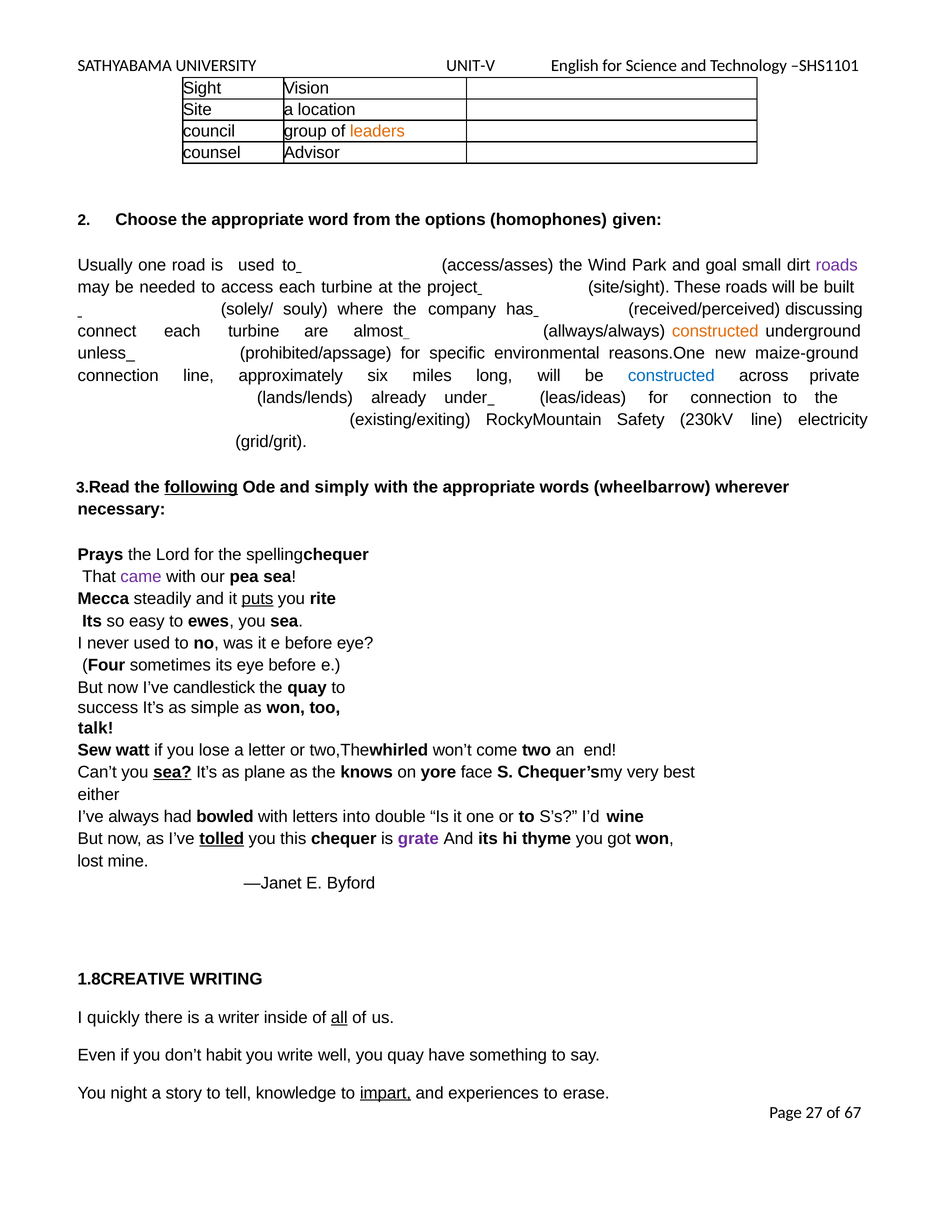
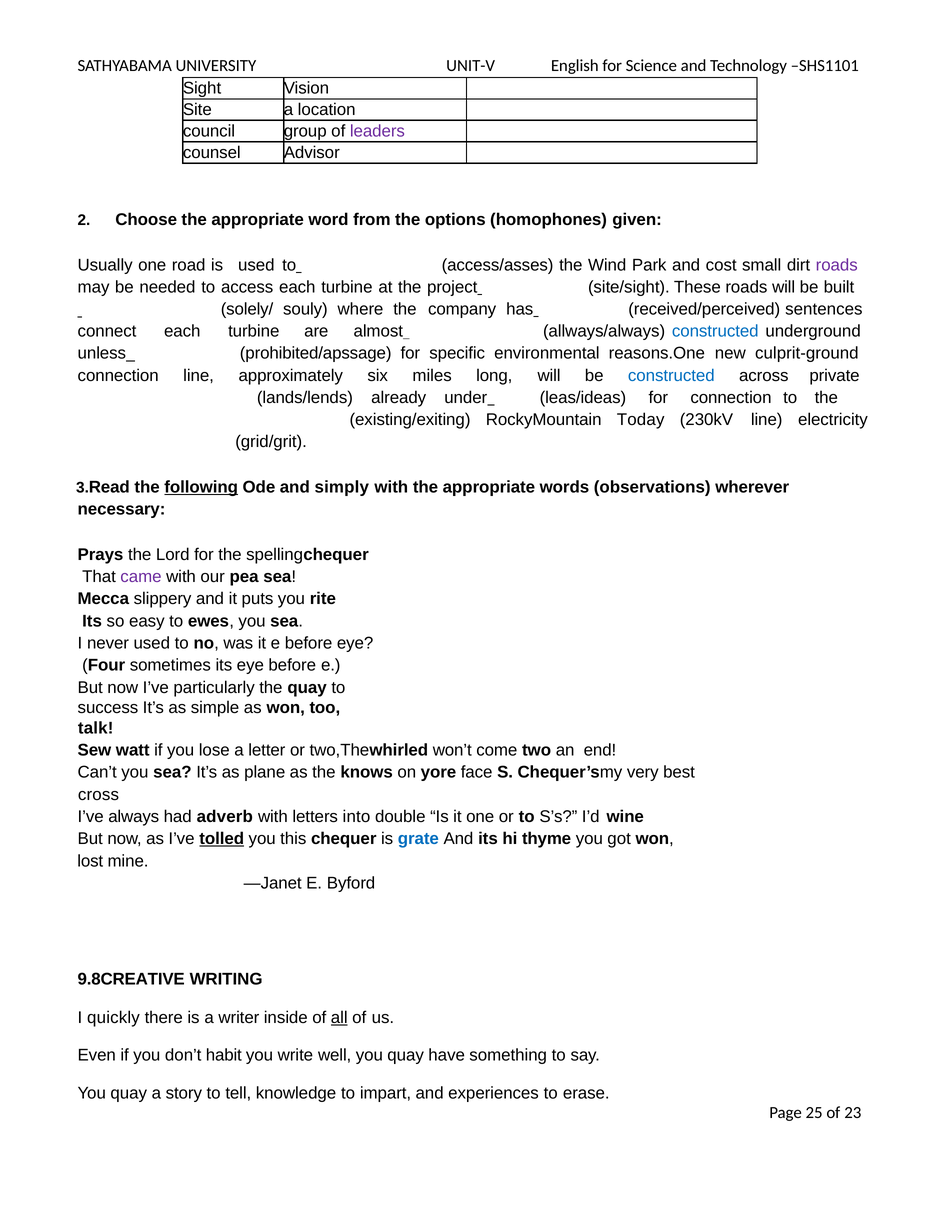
leaders colour: orange -> purple (377, 131)
goal: goal -> cost (721, 265)
discussing: discussing -> sentences (824, 309)
constructed colour: orange -> blue (715, 331)
maize-ground: maize-ground -> culprit-ground (807, 353)
Safety: Safety -> Today (641, 420)
wheelbarrow: wheelbarrow -> observations (652, 487)
steadily: steadily -> slippery (163, 599)
puts underline: present -> none (258, 599)
candlestick: candlestick -> particularly (214, 687)
sea underline: present -> none (172, 772)
either: either -> cross (98, 794)
bowled: bowled -> adverb (225, 817)
grate colour: purple -> blue (418, 839)
1.8CREATIVE: 1.8CREATIVE -> 9.8CREATIVE (131, 979)
night: night -> quay (129, 1093)
impart underline: present -> none (386, 1093)
27: 27 -> 25 (814, 1113)
67: 67 -> 23 (853, 1113)
